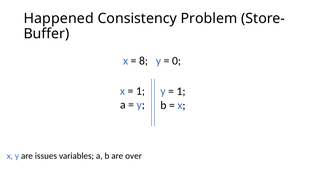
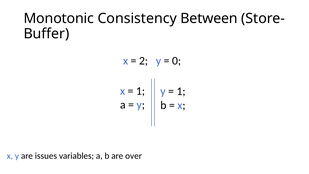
Happened: Happened -> Monotonic (59, 18)
Problem: Problem -> Between (209, 18)
8: 8 -> 2 (143, 61)
